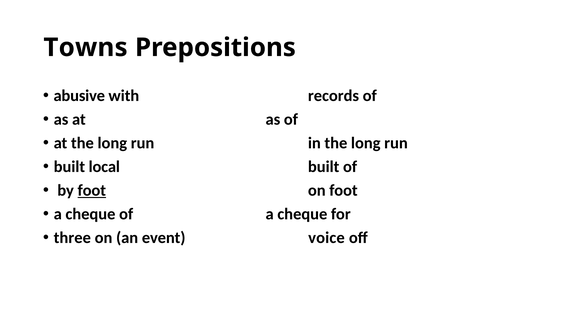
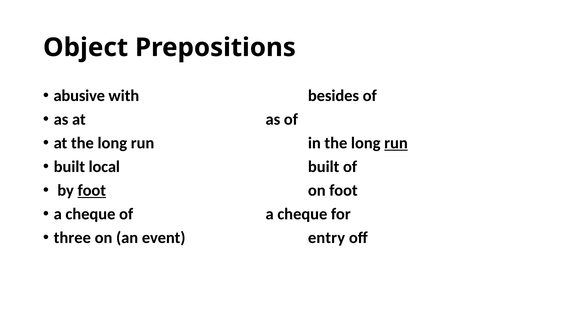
Towns: Towns -> Object (86, 47)
records: records -> besides (333, 96)
run underline: none -> present (396, 143)
voice: voice -> entry (326, 238)
